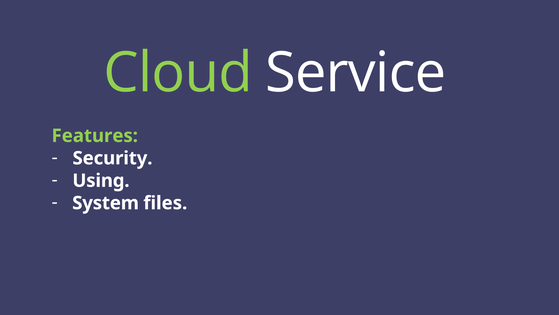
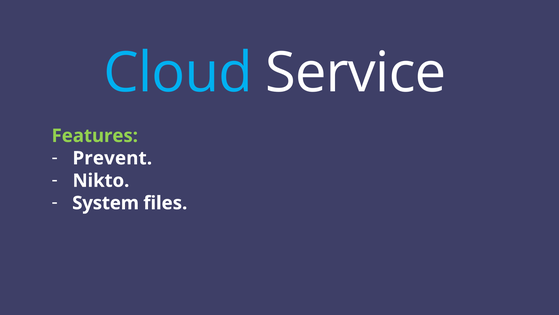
Cloud colour: light green -> light blue (178, 73)
Security: Security -> Prevent (112, 158)
Using: Using -> Nikto (101, 180)
